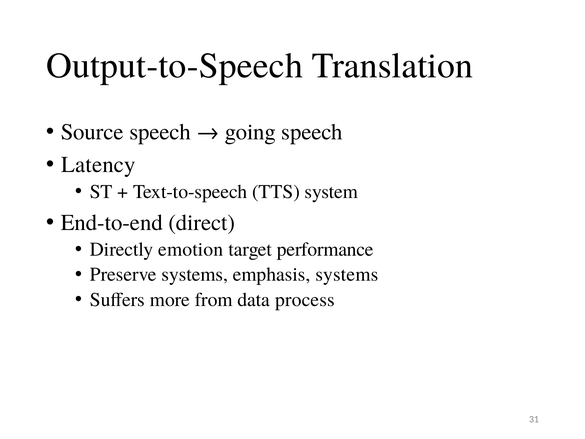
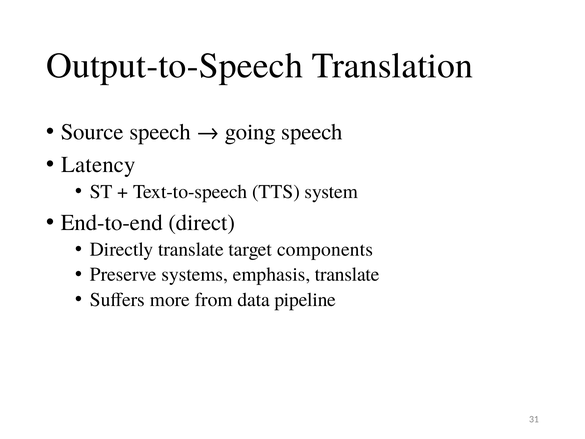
Directly emotion: emotion -> translate (191, 249)
performance: performance -> components (325, 249)
emphasis systems: systems -> translate (347, 274)
process: process -> pipeline (305, 299)
